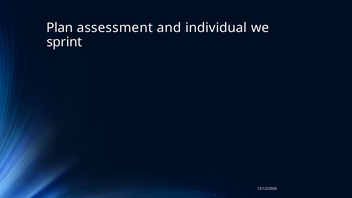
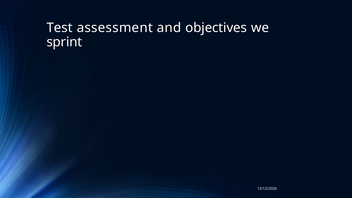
Plan: Plan -> Test (60, 28)
individual: individual -> objectives (216, 28)
